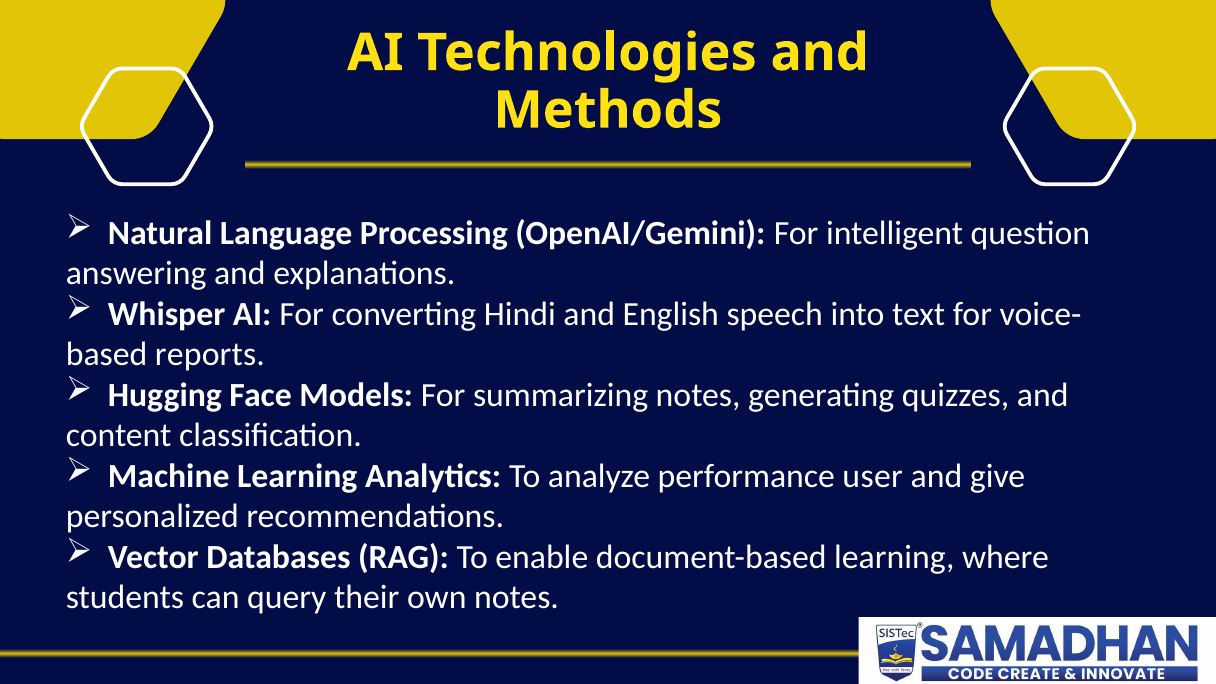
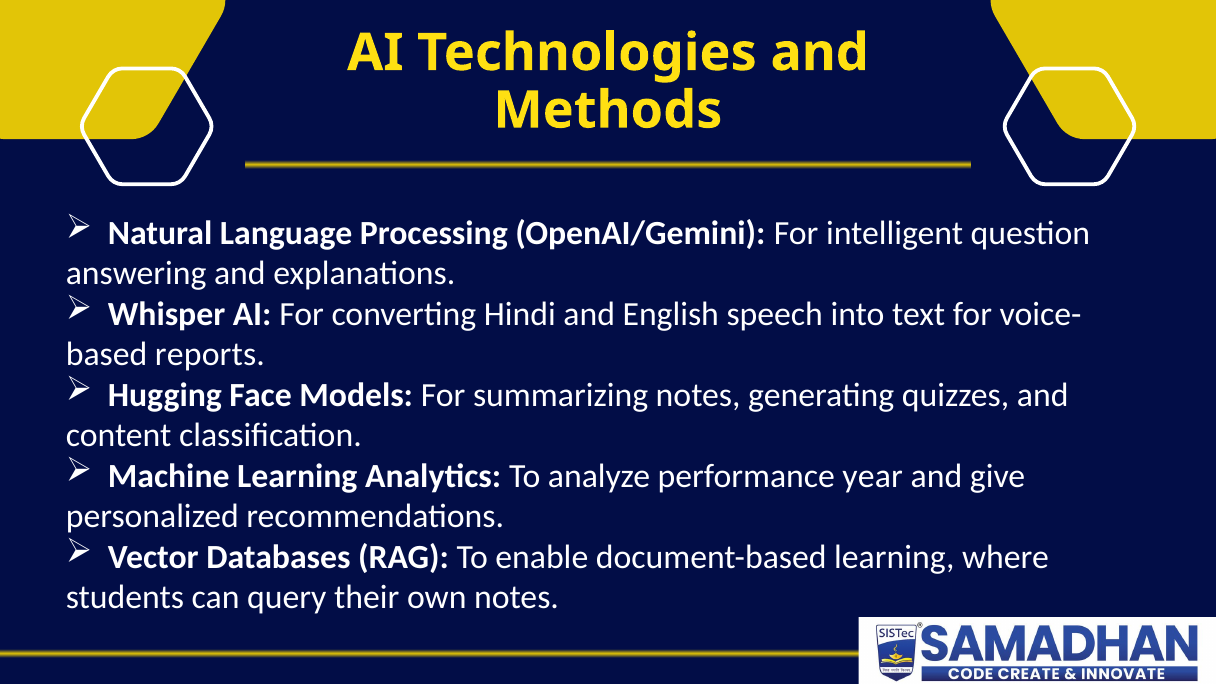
user: user -> year (873, 476)
